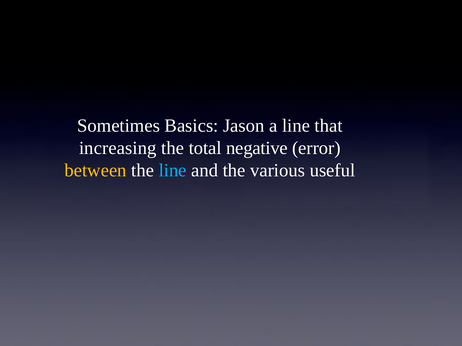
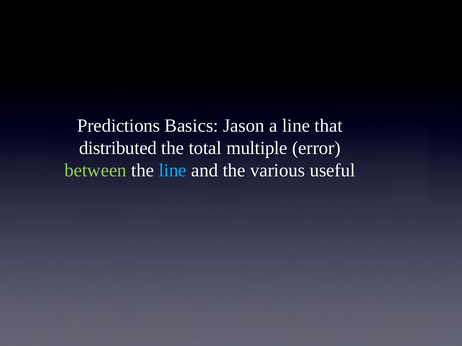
Sometimes: Sometimes -> Predictions (119, 126)
increasing: increasing -> distributed (118, 148)
negative: negative -> multiple (257, 148)
between colour: yellow -> light green (96, 171)
